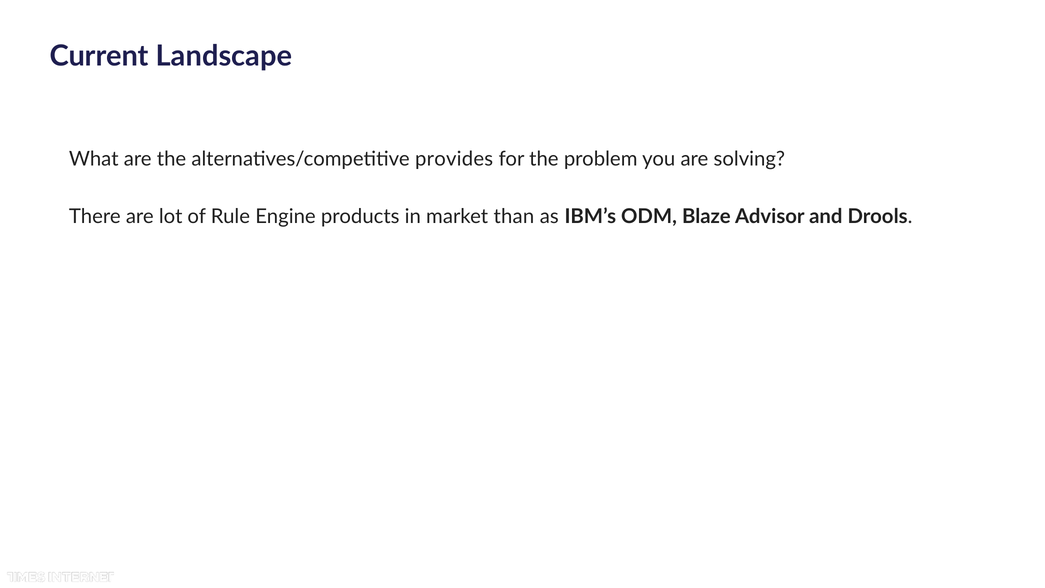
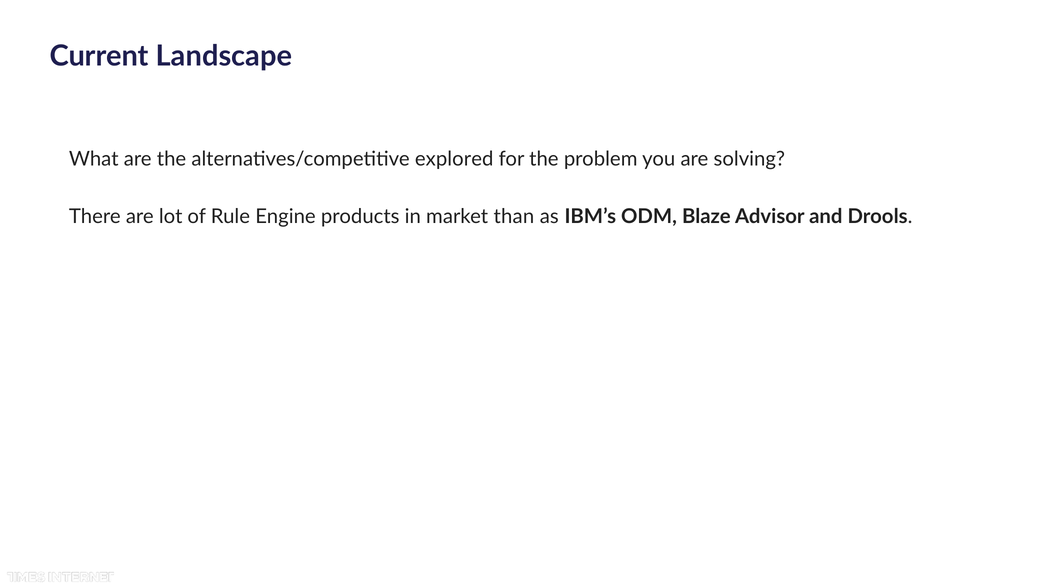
provides: provides -> explored (454, 159)
